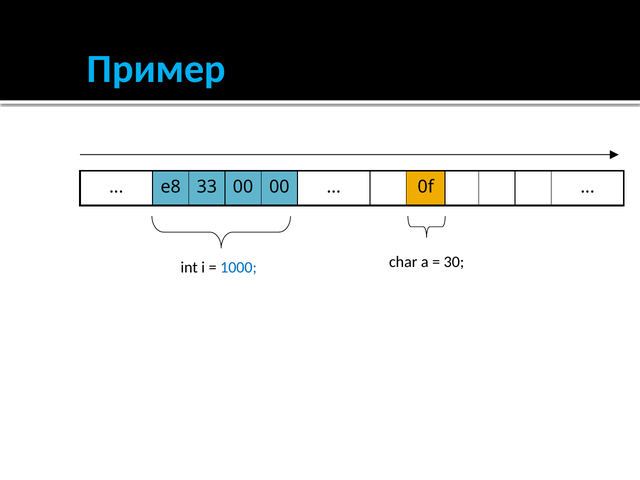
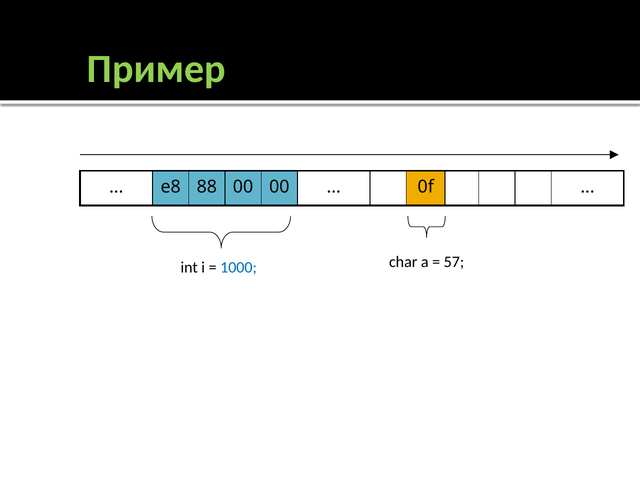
Пример colour: light blue -> light green (156, 69)
33: 33 -> 88 (207, 187)
30: 30 -> 57 (454, 262)
